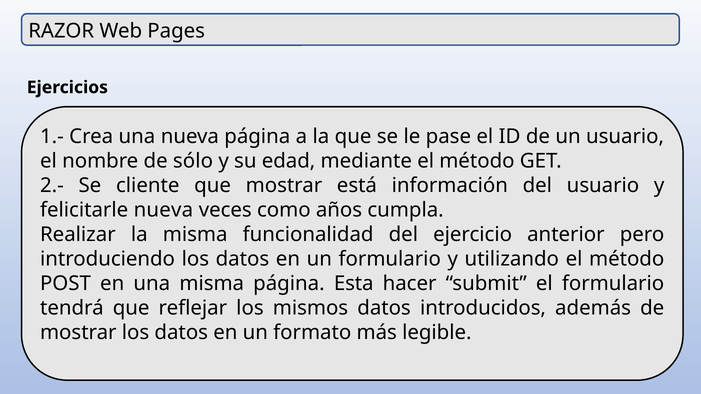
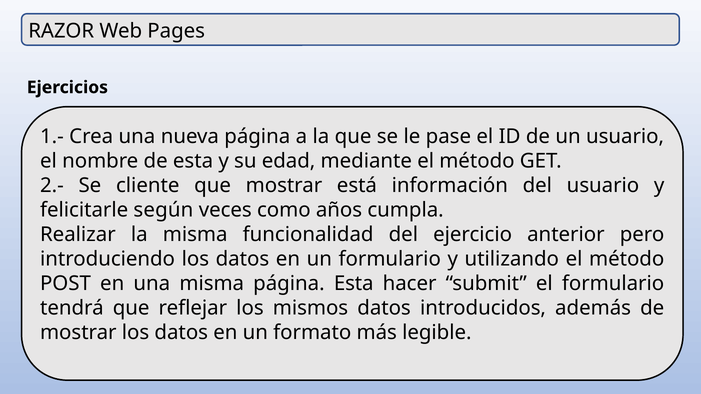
de sólo: sólo -> esta (193, 161)
felicitarle nueva: nueva -> según (163, 210)
